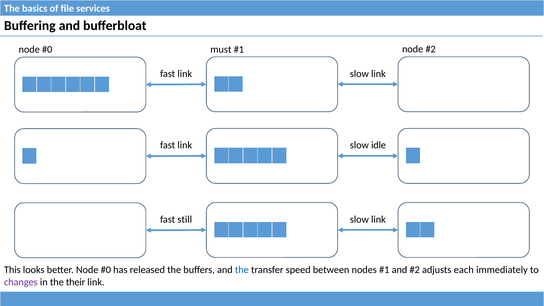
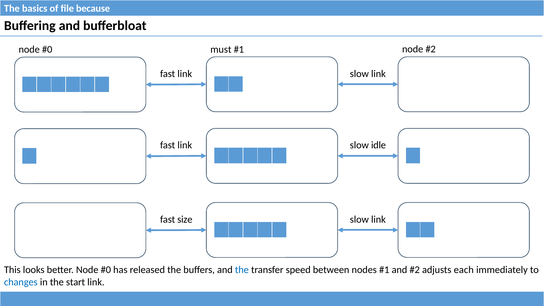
services: services -> because (93, 8)
still: still -> size (185, 219)
changes colour: purple -> blue (21, 282)
their: their -> start (76, 282)
